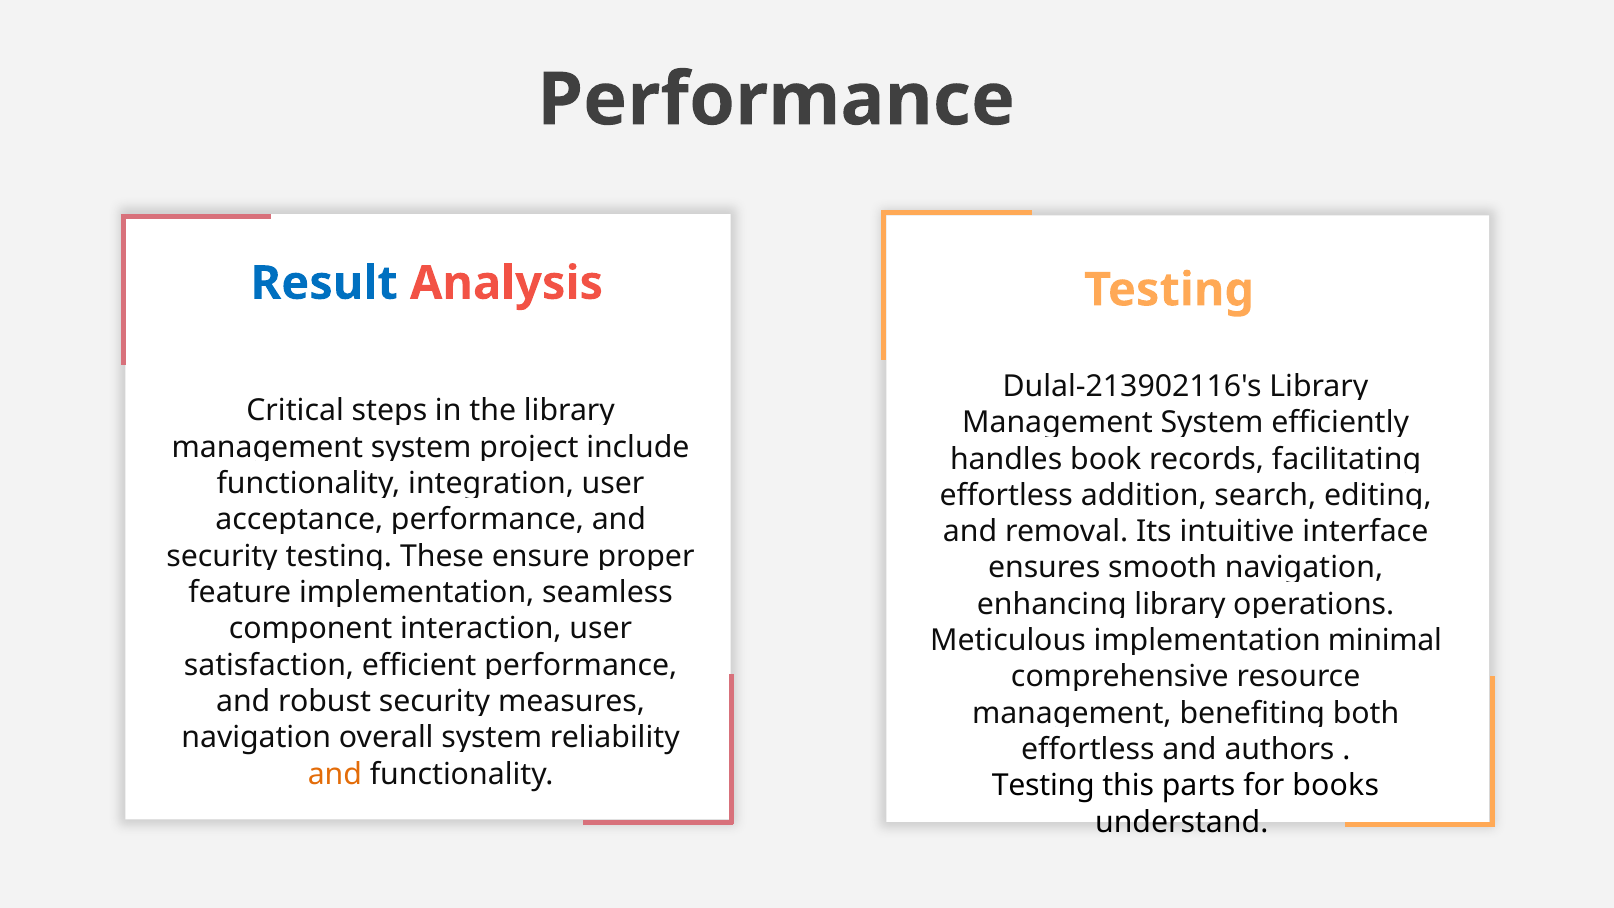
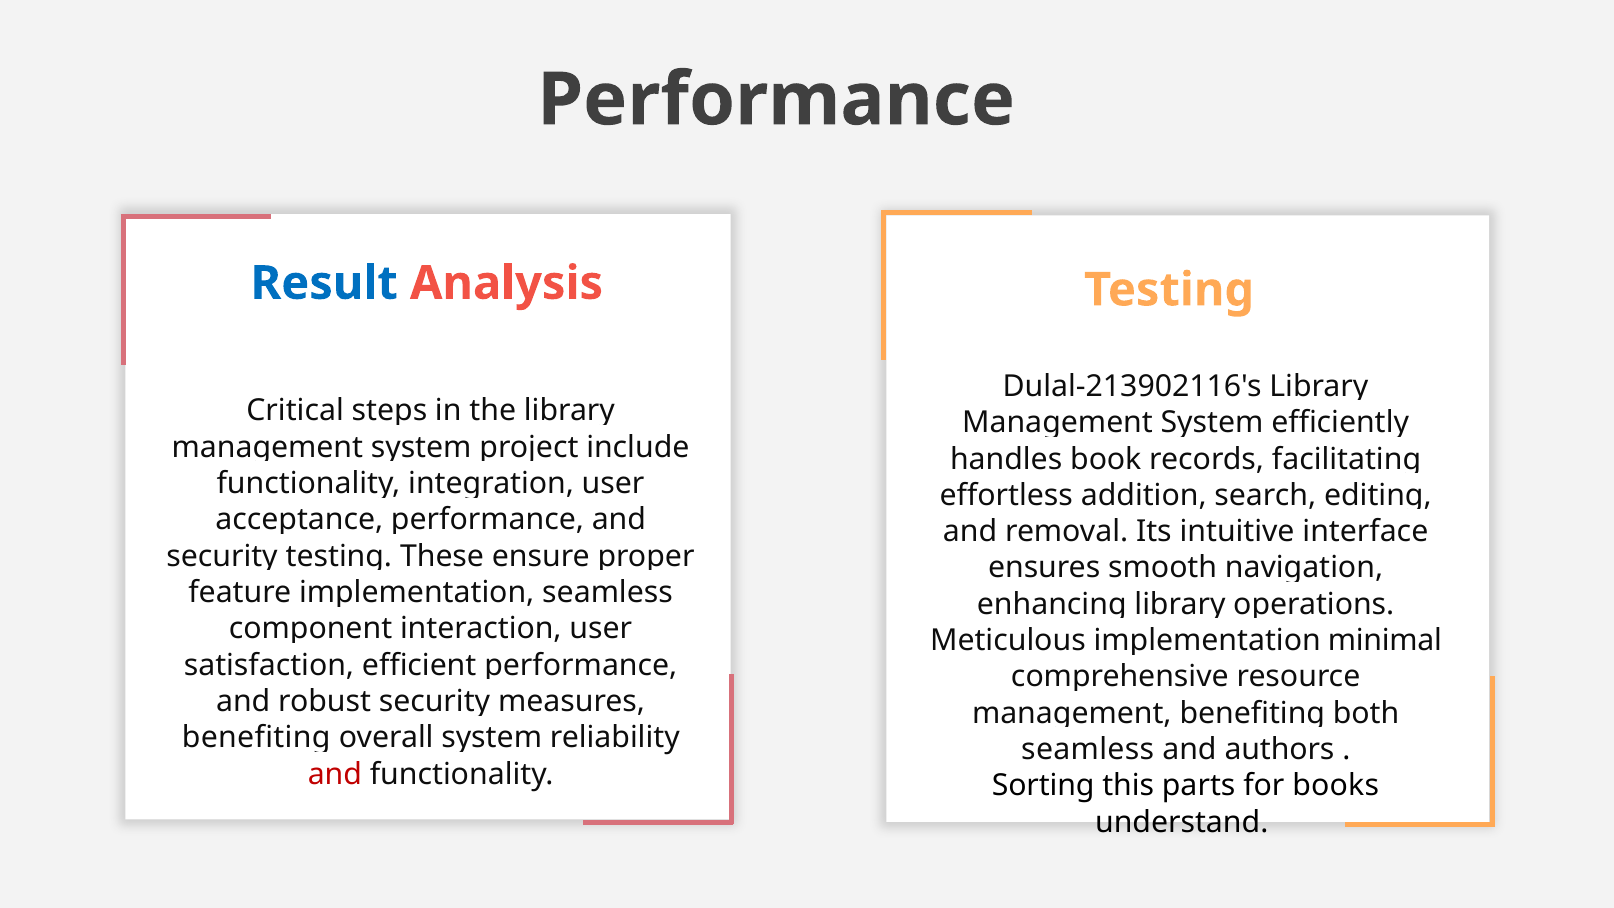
navigation: navigation -> benefiting (256, 738)
effortless: effortless -> seamless (1088, 749)
and colour: orange -> red (335, 774)
Testing: Testing -> Sorting (1043, 786)
